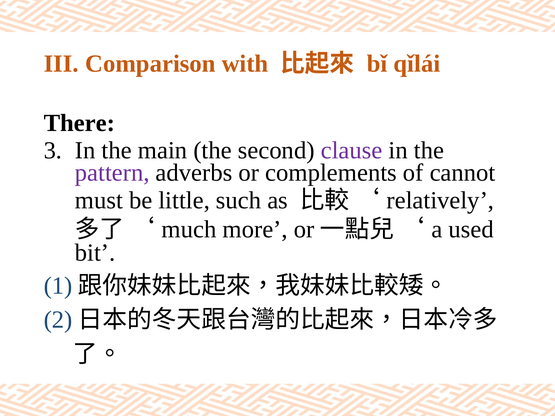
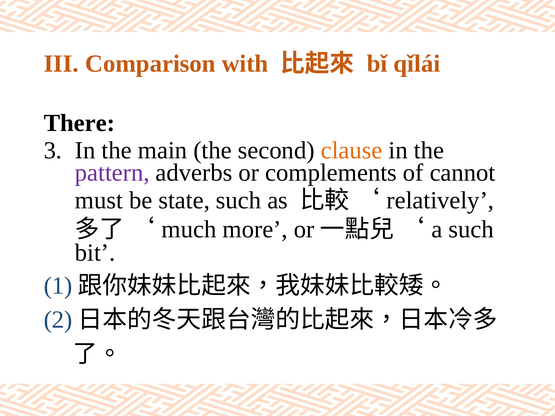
clause colour: purple -> orange (352, 151)
little: little -> state (184, 200)
a used: used -> such (471, 229)
